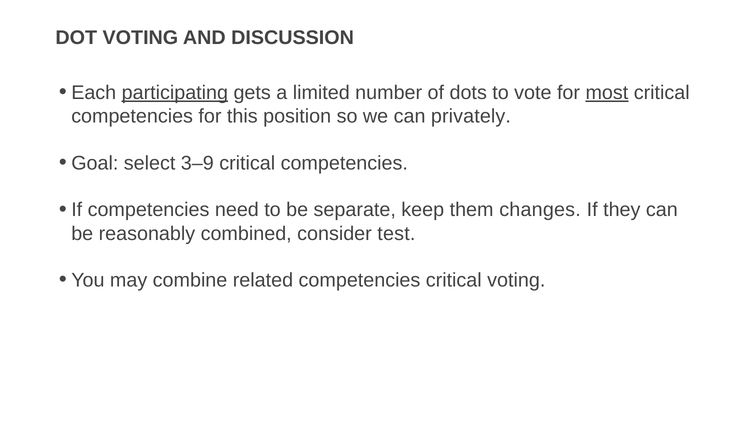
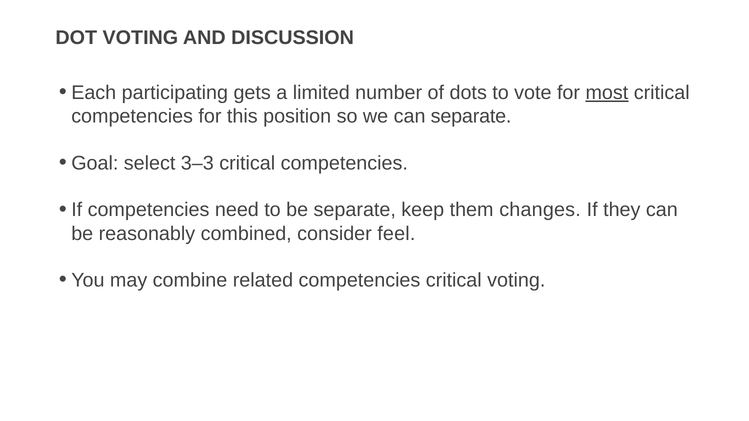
participating underline: present -> none (175, 93)
can privately: privately -> separate (471, 116)
3–9: 3–9 -> 3–3 (197, 163)
test: test -> feel (396, 234)
